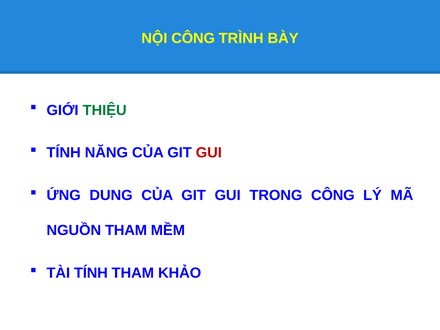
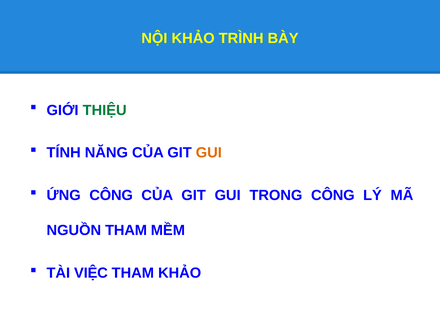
NỘI CÔNG: CÔNG -> KHẢO (193, 38)
GUI colour: red -> orange (209, 153)
ỨNG DUNG: DUNG -> CÔNG (111, 195)
TÀI TÍNH: TÍNH -> VIỆC (91, 273)
